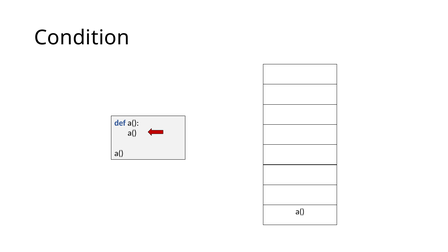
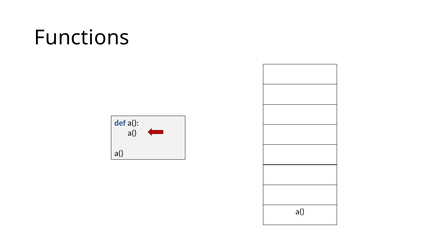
Condition: Condition -> Functions (82, 38)
